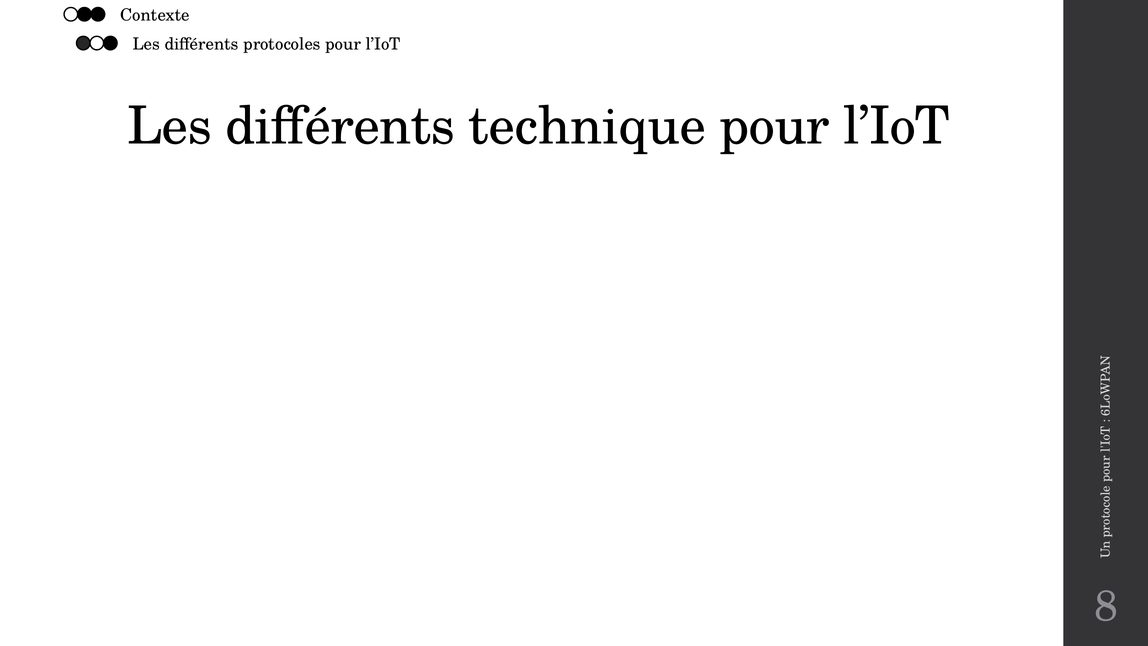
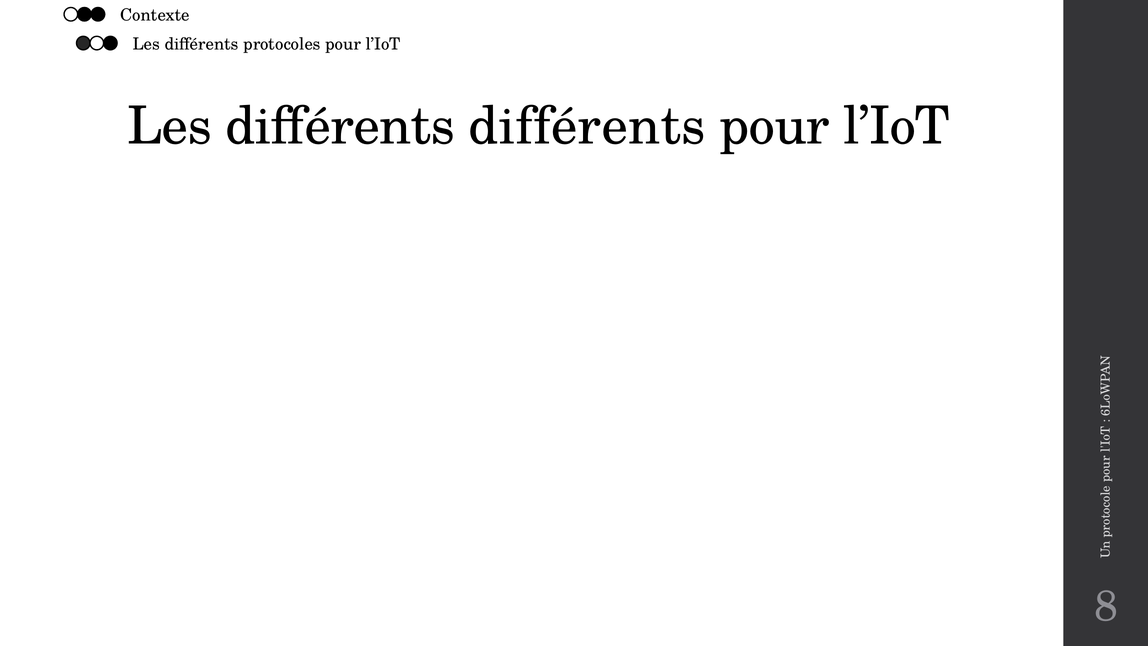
différents technique: technique -> différents (587, 126)
